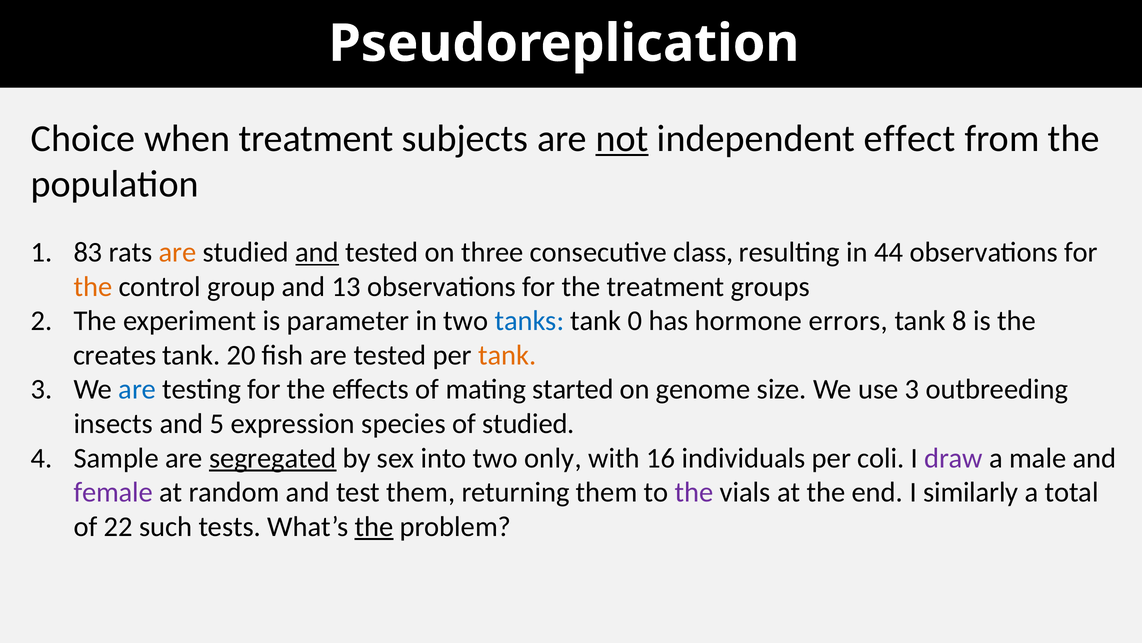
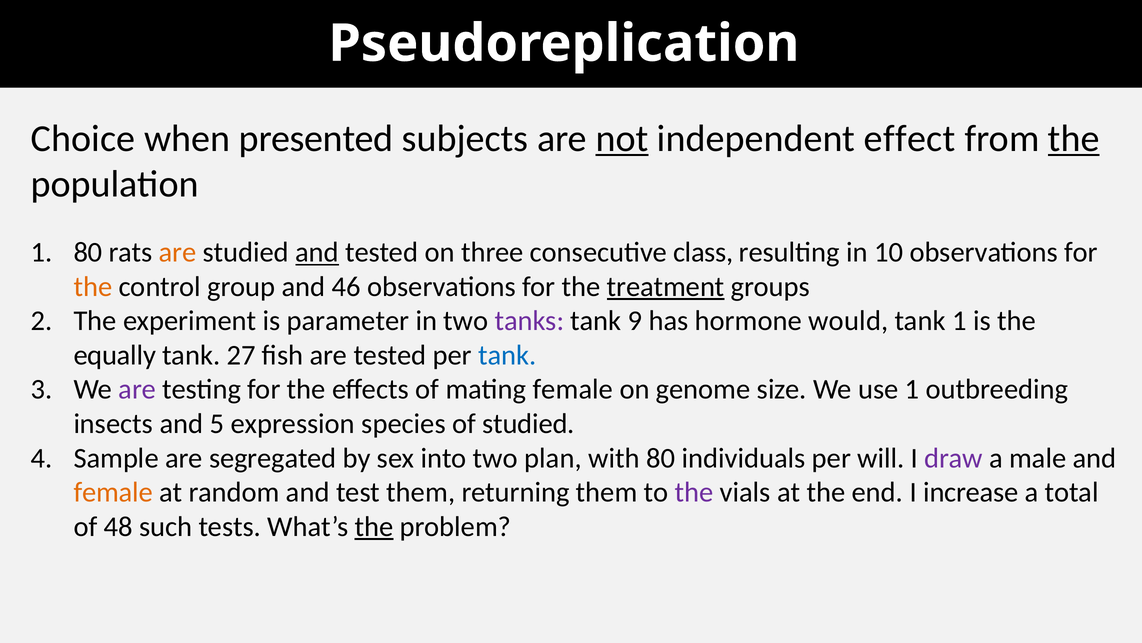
when treatment: treatment -> presented (316, 139)
the underline: none -> present (1074, 139)
1 83: 83 -> 80 (88, 252)
44: 44 -> 10 (889, 252)
13: 13 -> 46 (346, 286)
treatment underline: none -> present (666, 286)
tanks colour: blue -> purple (529, 321)
0: 0 -> 9 (635, 321)
errors: errors -> would (848, 321)
tank 8: 8 -> 1 (959, 321)
creates: creates -> equally (115, 355)
20: 20 -> 27 (241, 355)
tank colour: orange -> blue (507, 355)
are colour: blue -> purple (137, 389)
mating started: started -> female (573, 389)
use 3: 3 -> 1 (912, 389)
segregated underline: present -> none (273, 458)
only: only -> plan (553, 458)
with 16: 16 -> 80 (661, 458)
coli: coli -> will (881, 458)
female colour: purple -> orange (113, 492)
similarly: similarly -> increase (971, 492)
22: 22 -> 48 (118, 526)
